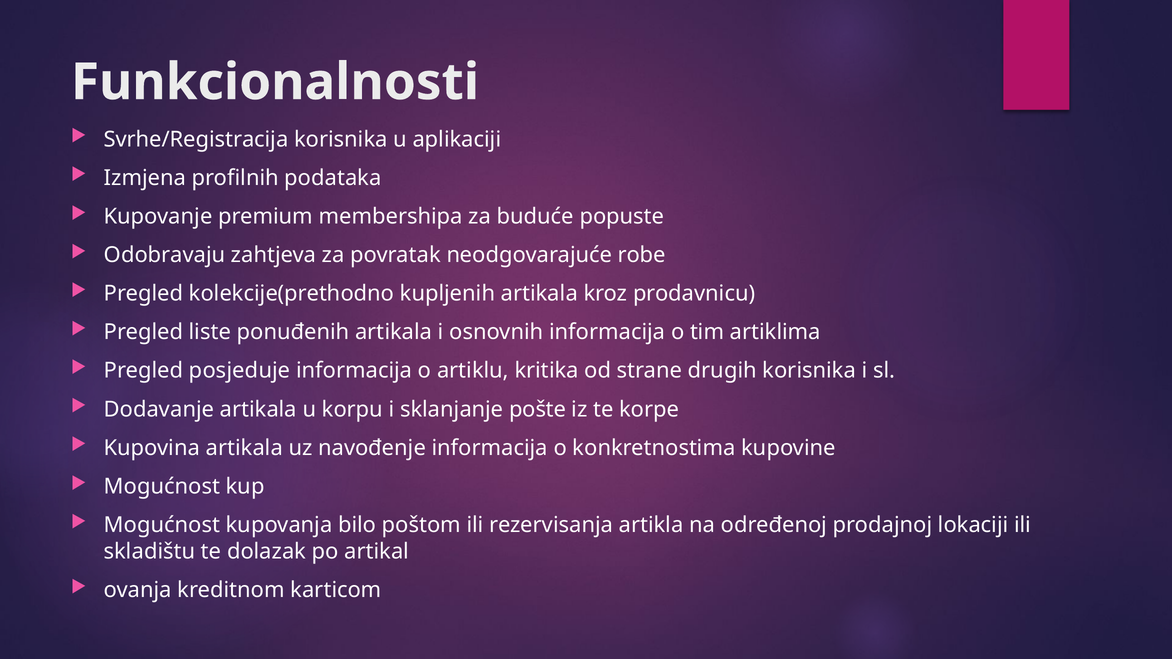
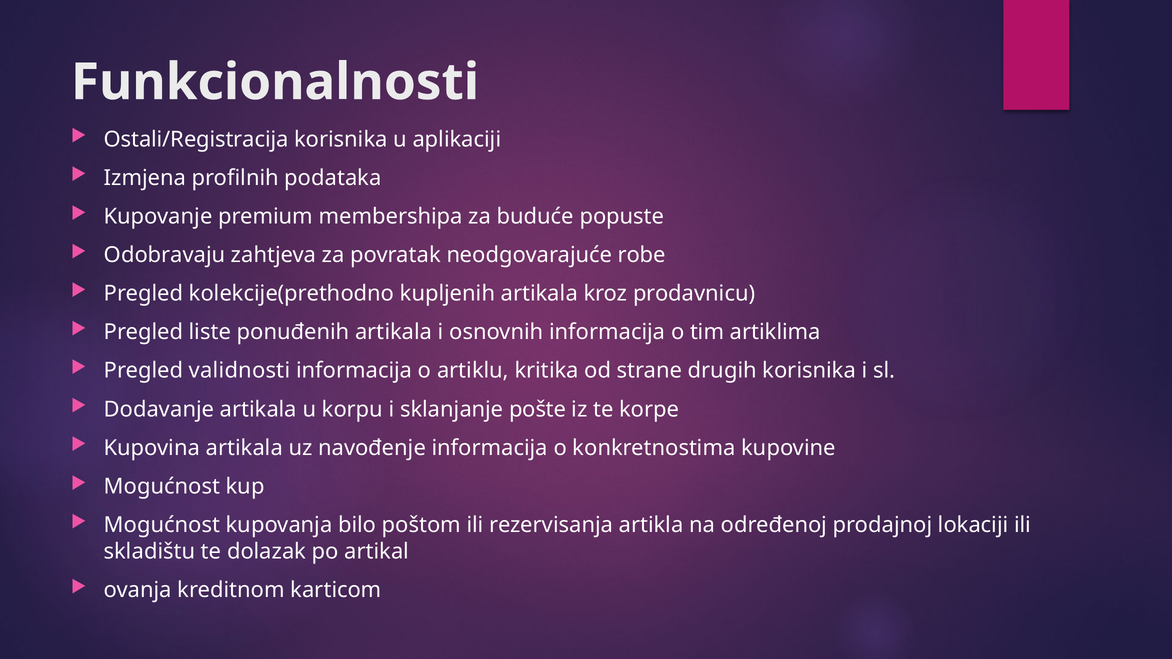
Svrhe/Registracija: Svrhe/Registracija -> Ostali/Registracija (196, 139)
posjeduje: posjeduje -> validnosti (240, 371)
